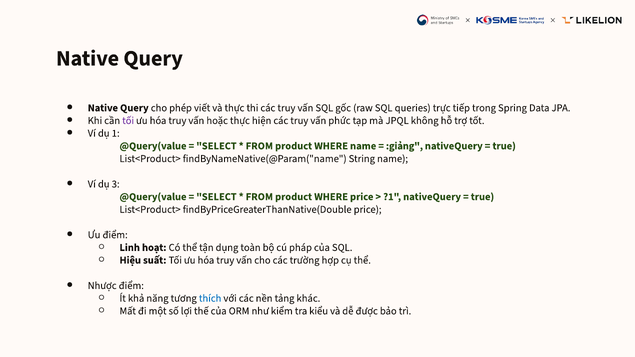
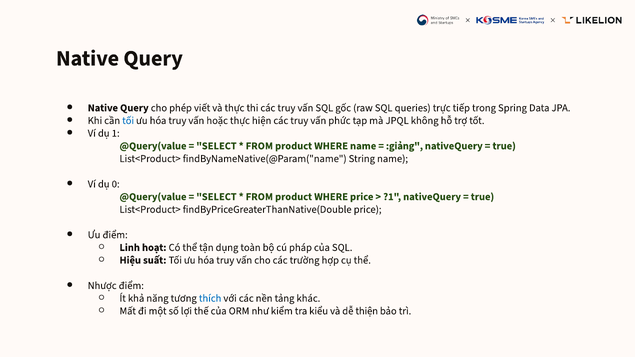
tối colour: purple -> blue (128, 121)
3: 3 -> 0 (116, 184)
được: được -> thiện (367, 311)
